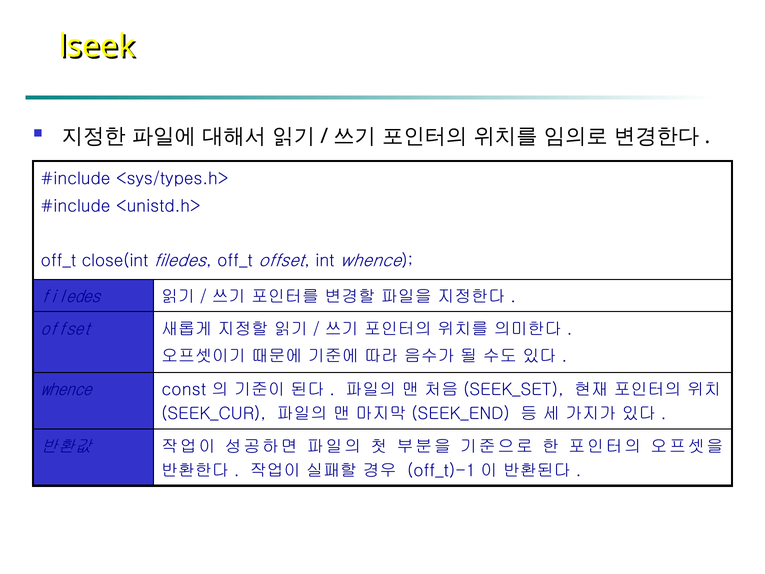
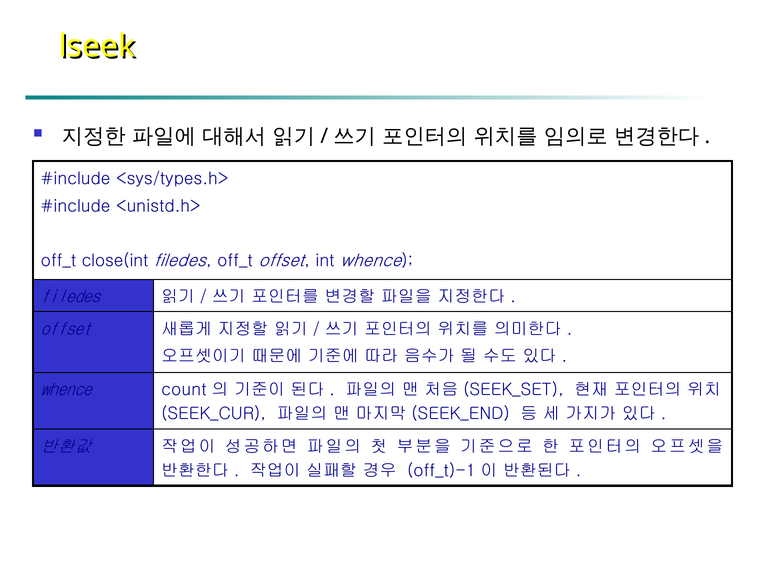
const: const -> count (184, 390)
